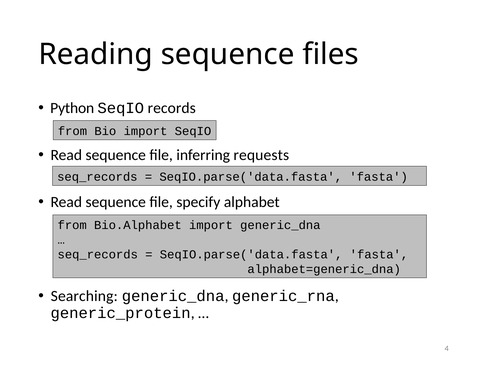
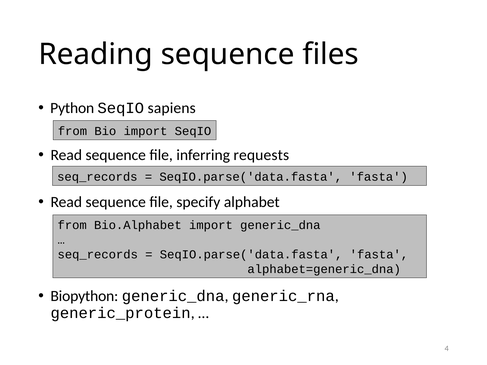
records: records -> sapiens (172, 108)
Searching: Searching -> Biopython (84, 296)
